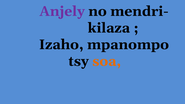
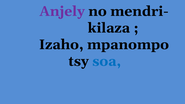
soa colour: orange -> blue (107, 61)
